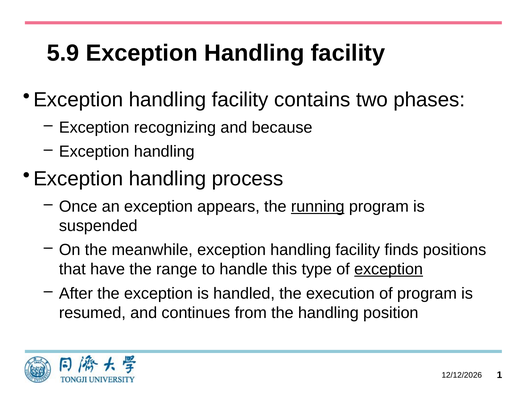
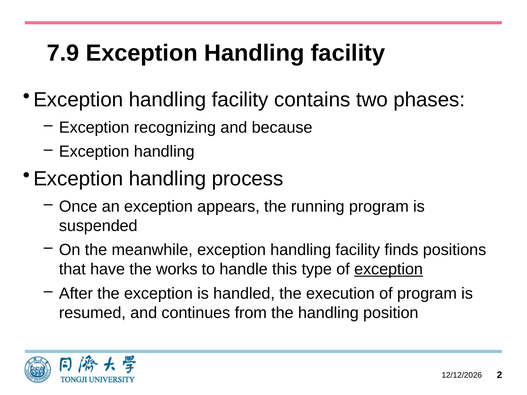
5.9: 5.9 -> 7.9 (63, 53)
running underline: present -> none (318, 207)
range: range -> works (177, 269)
1: 1 -> 2 (500, 375)
